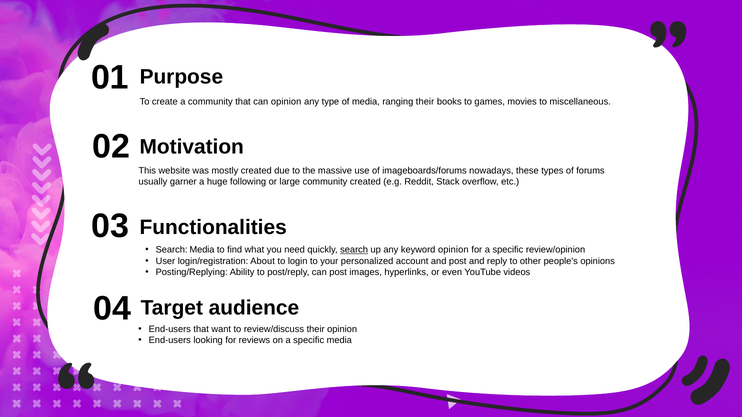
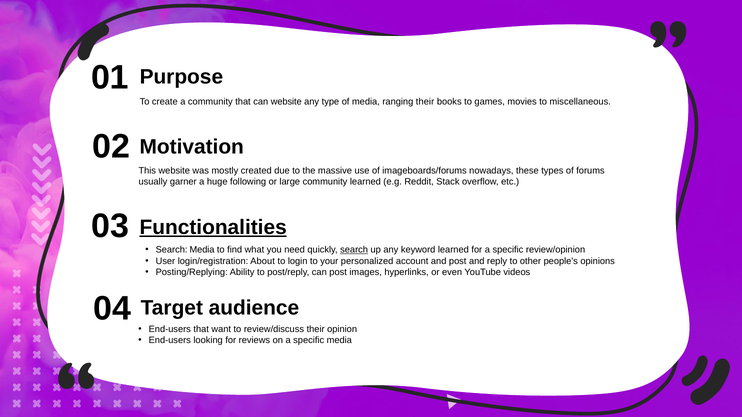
can opinion: opinion -> website (286, 102)
community created: created -> learned (365, 182)
Functionalities underline: none -> present (213, 228)
keyword opinion: opinion -> learned (453, 250)
